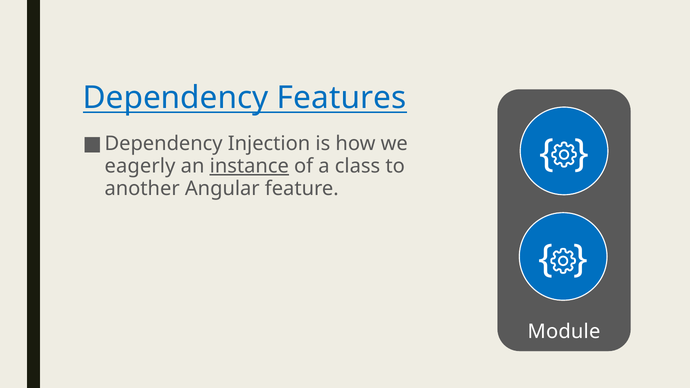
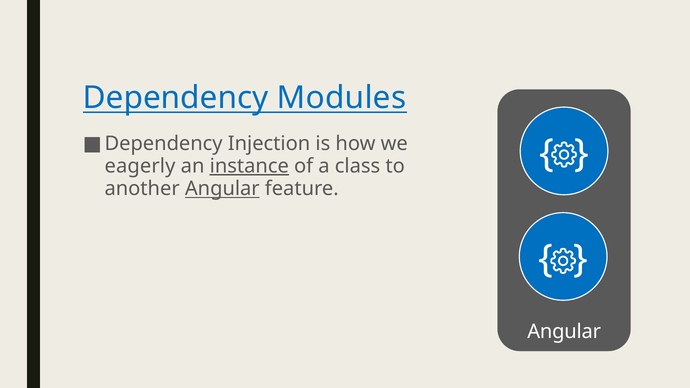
Features: Features -> Modules (341, 98)
Angular underline: none -> present (222, 189)
Module: Module -> Angular (564, 332)
